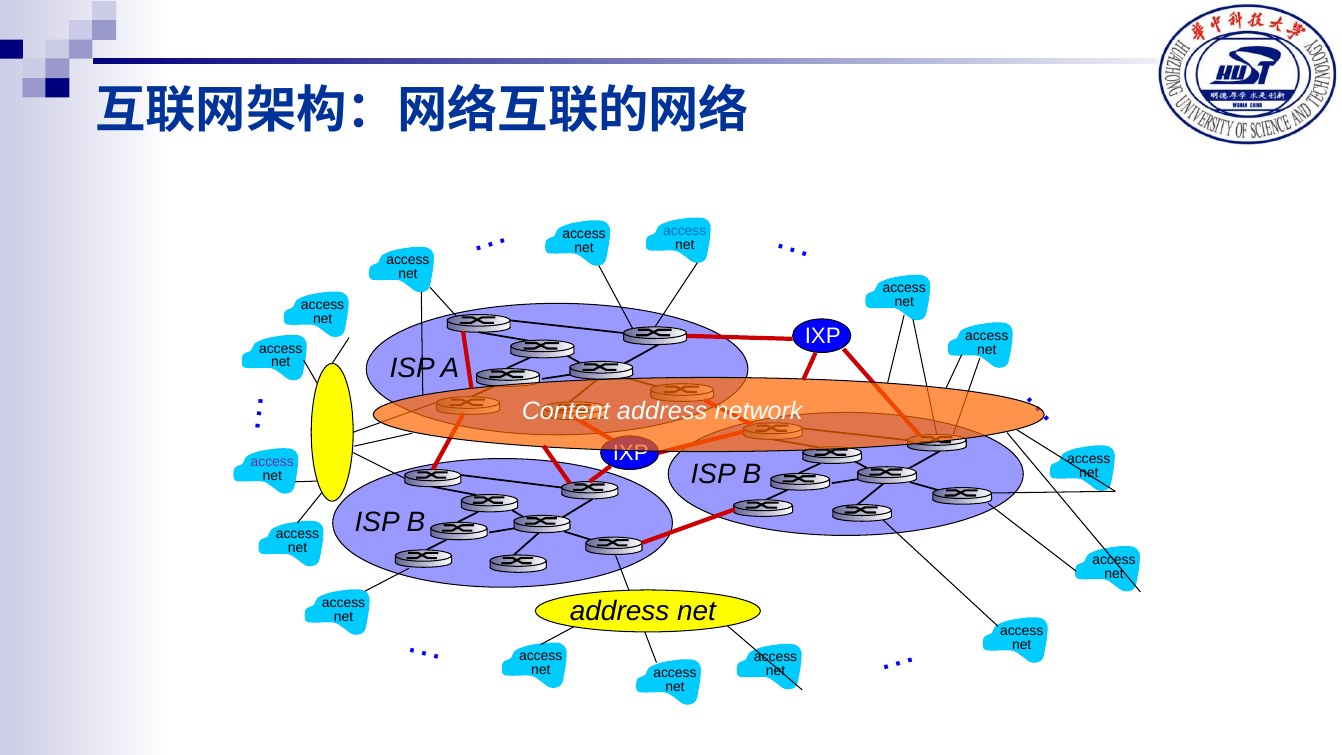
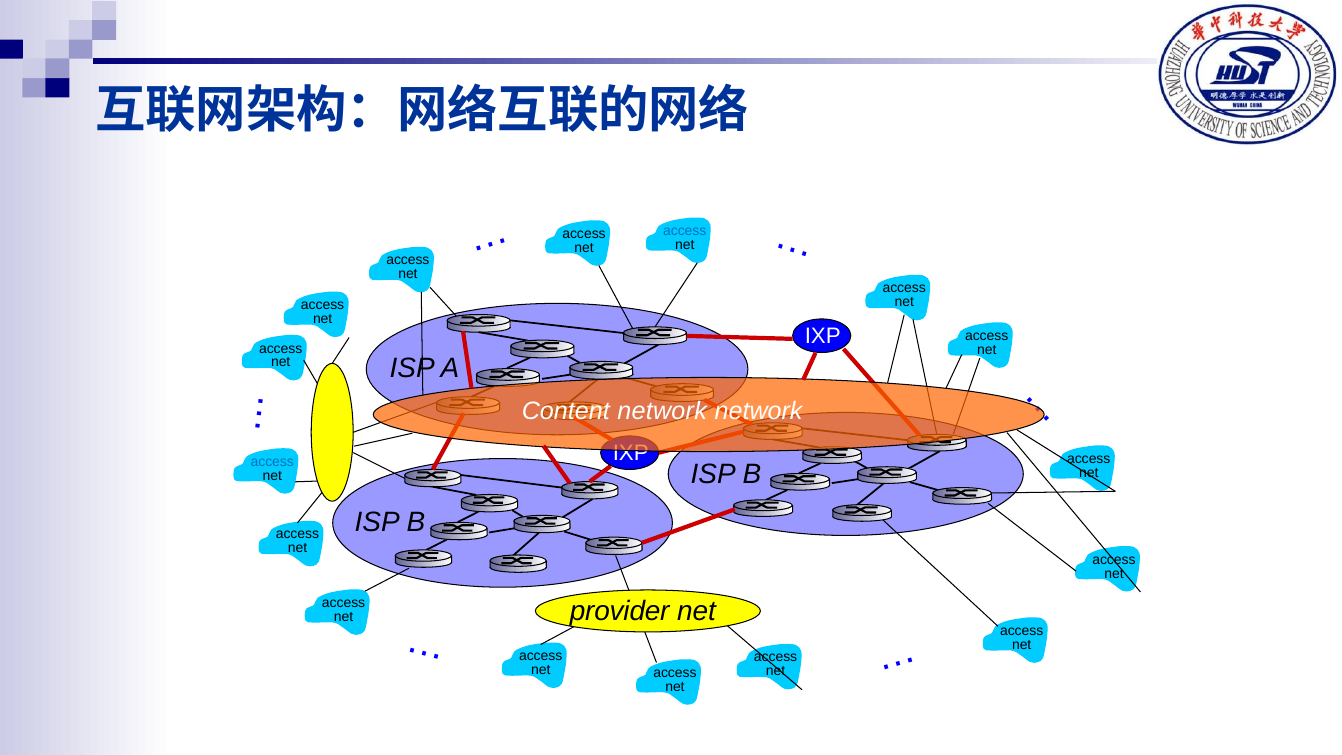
Content address: address -> network (662, 412)
access colour: purple -> blue (272, 462)
address: address -> provider (620, 611)
